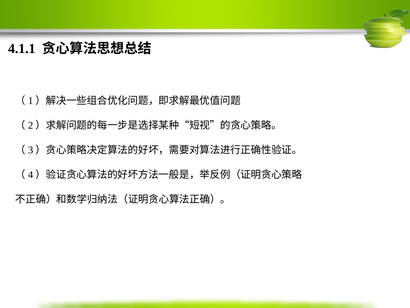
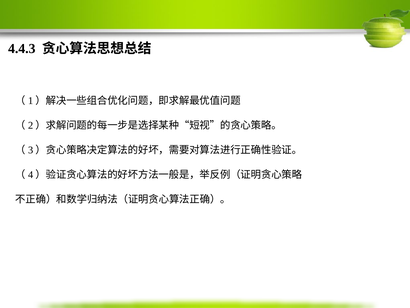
4.1.1: 4.1.1 -> 4.4.3 (22, 49)
